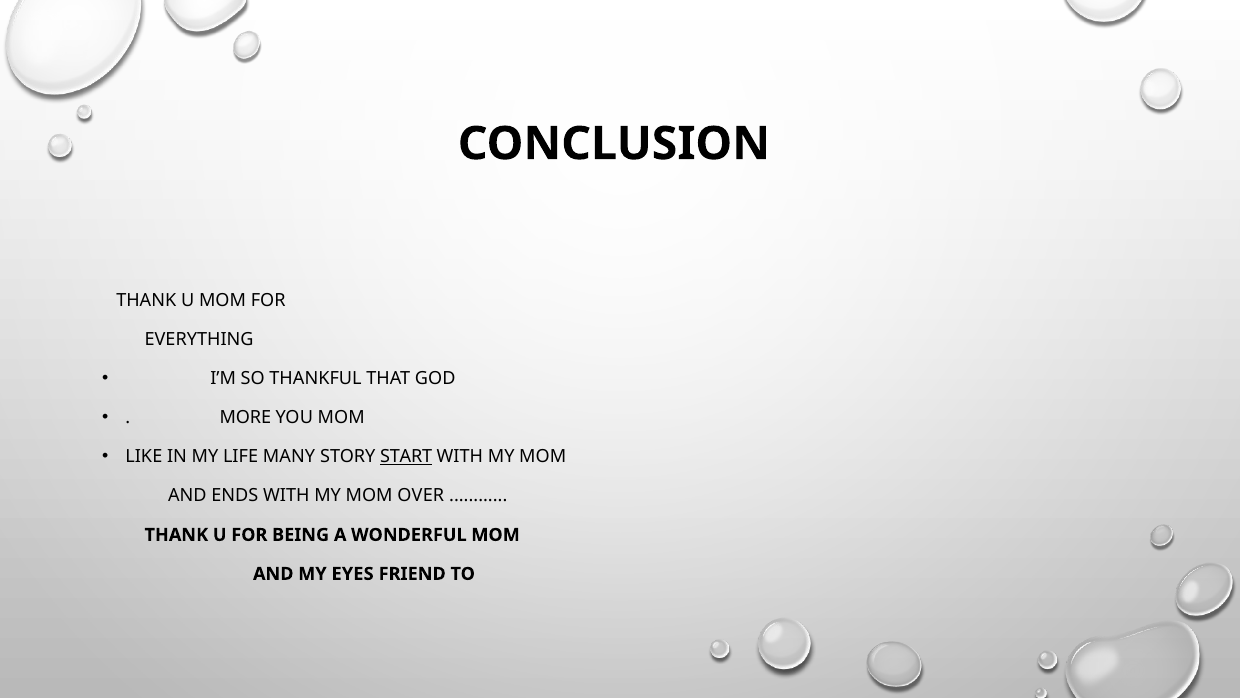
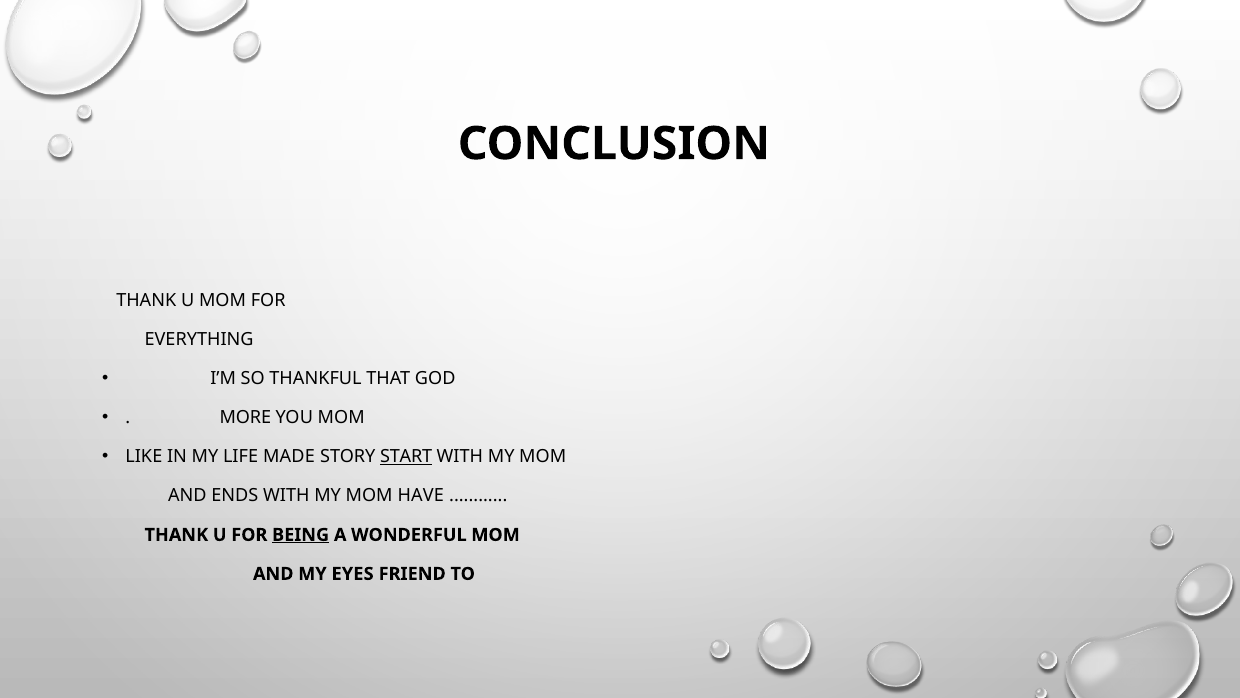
MANY: MANY -> MADE (289, 457)
OVER: OVER -> HAVE (421, 496)
BEING underline: none -> present (301, 535)
